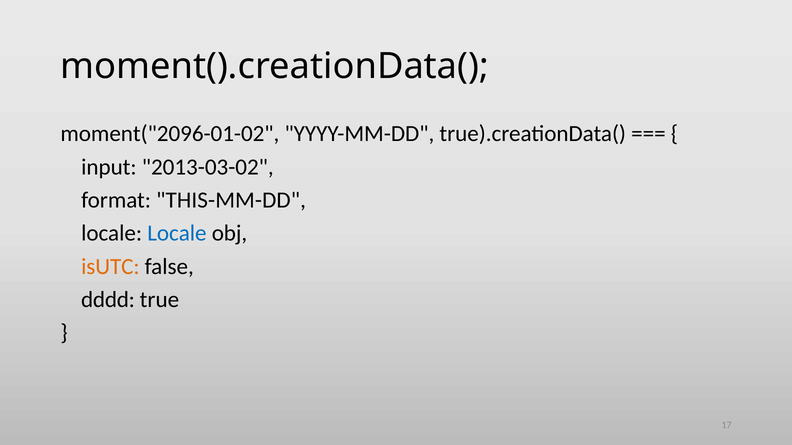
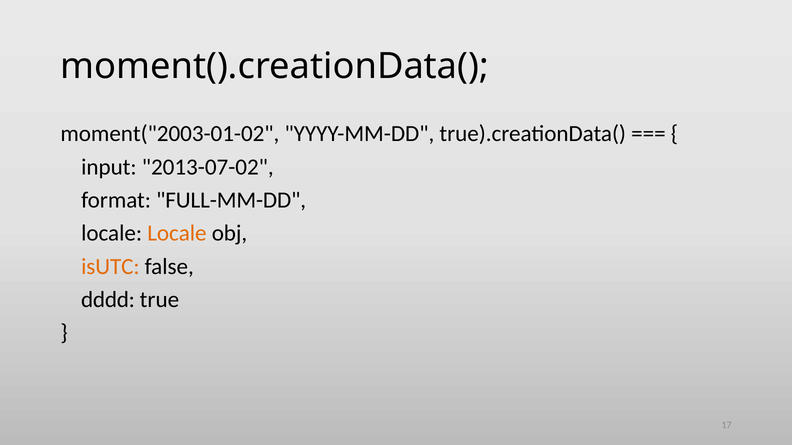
moment("2096-01-02: moment("2096-01-02 -> moment("2003-01-02 (170, 134)
2013-03-02: 2013-03-02 -> 2013-07-02 (208, 167)
THIS-MM-DD: THIS-MM-DD -> FULL-MM-DD (231, 200)
Locale colour: blue -> orange (177, 234)
